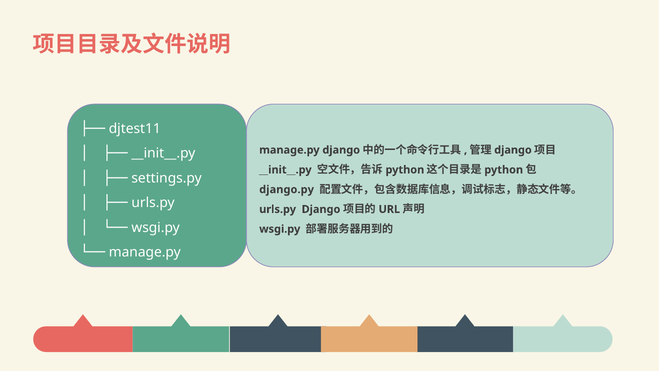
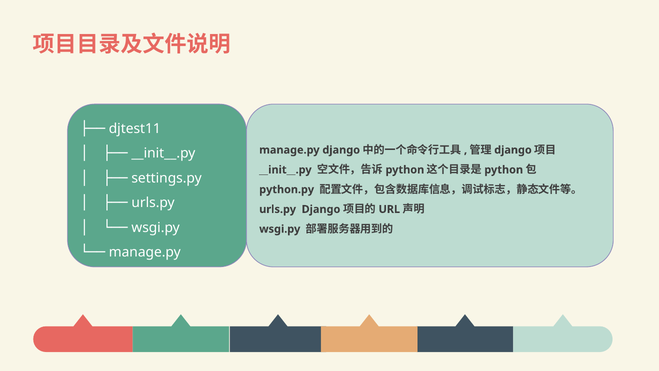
django.py: django.py -> python.py (287, 189)
